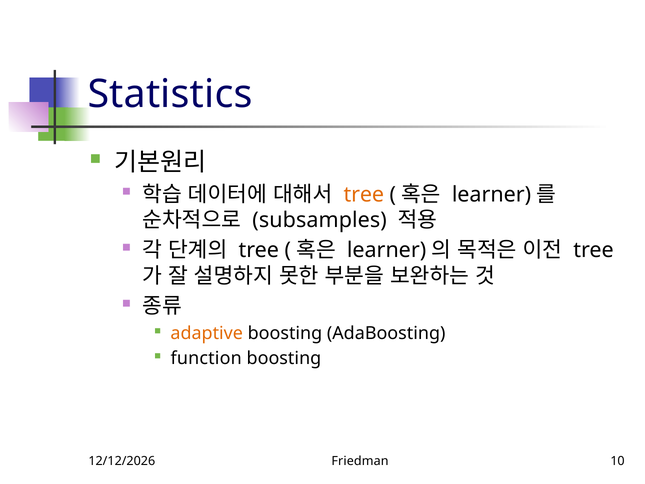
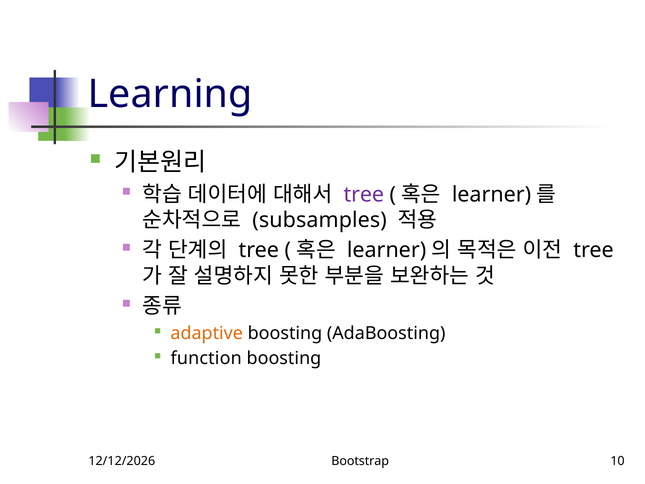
Statistics: Statistics -> Learning (170, 94)
tree colour: orange -> purple (364, 194)
Friedman: Friedman -> Bootstrap (360, 461)
